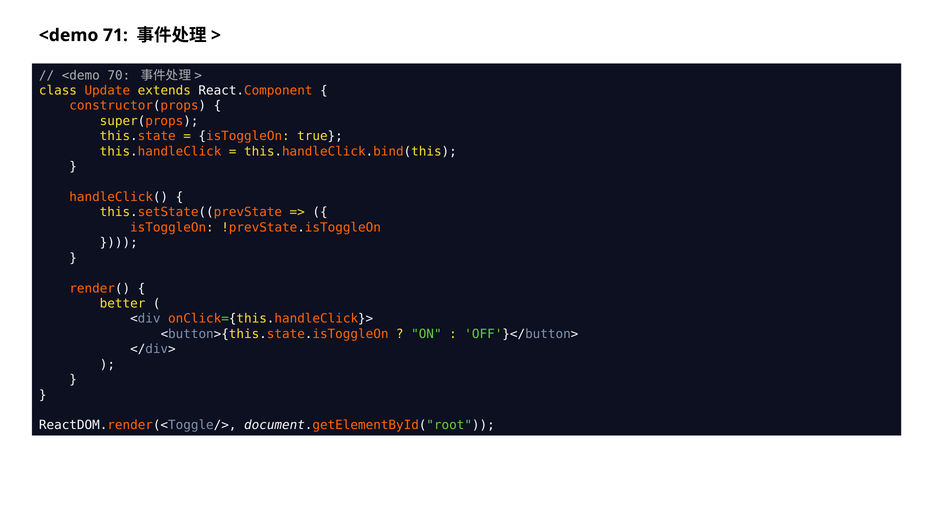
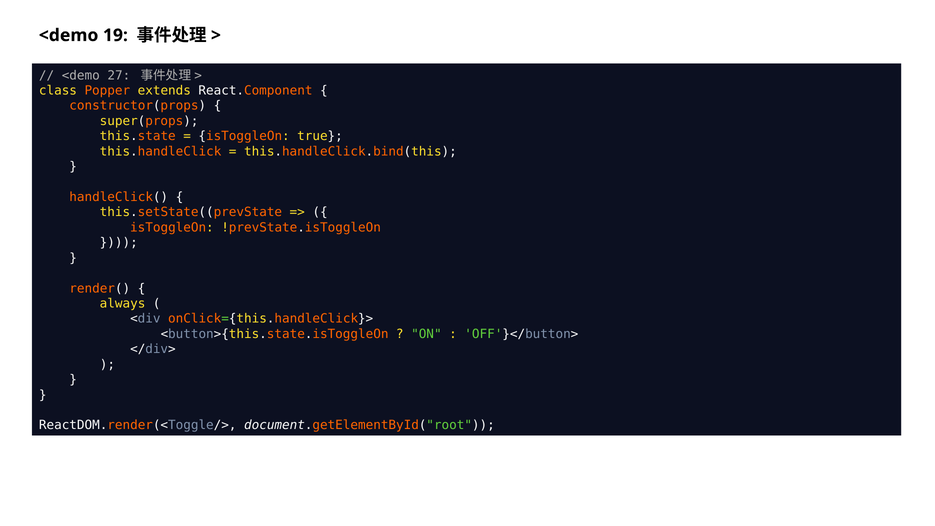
71: 71 -> 19 (115, 35)
70: 70 -> 27 (119, 75)
Update: Update -> Popper (107, 91)
better: better -> always (123, 304)
